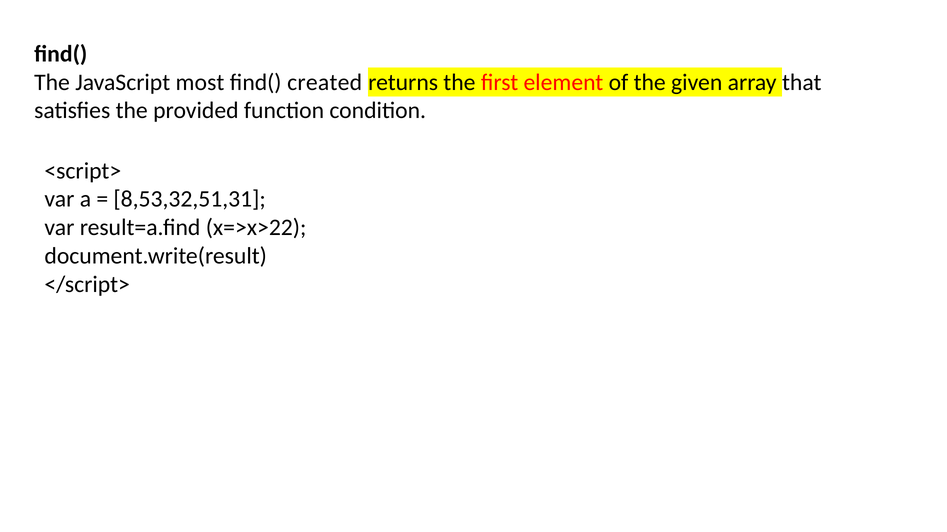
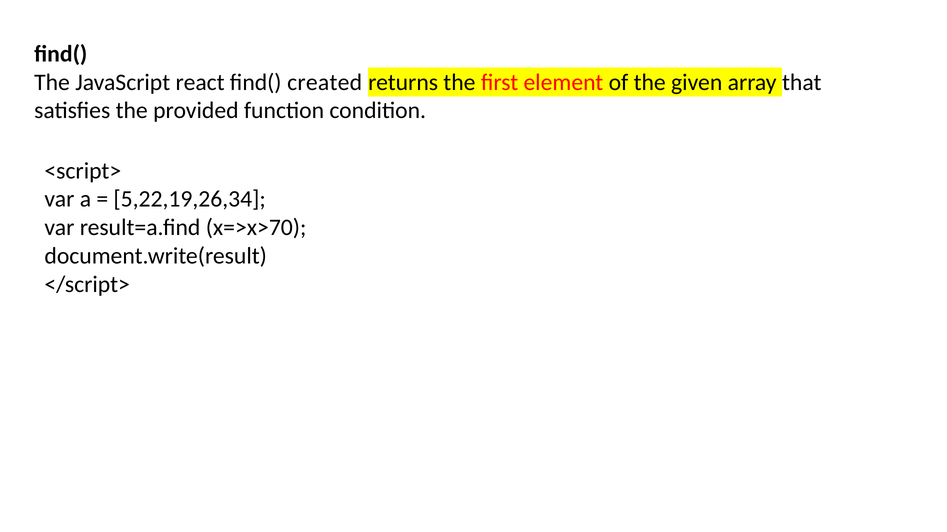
most: most -> react (200, 82)
8,53,32,51,31: 8,53,32,51,31 -> 5,22,19,26,34 (190, 199)
x=>x>22: x=>x>22 -> x=>x>70 (256, 228)
